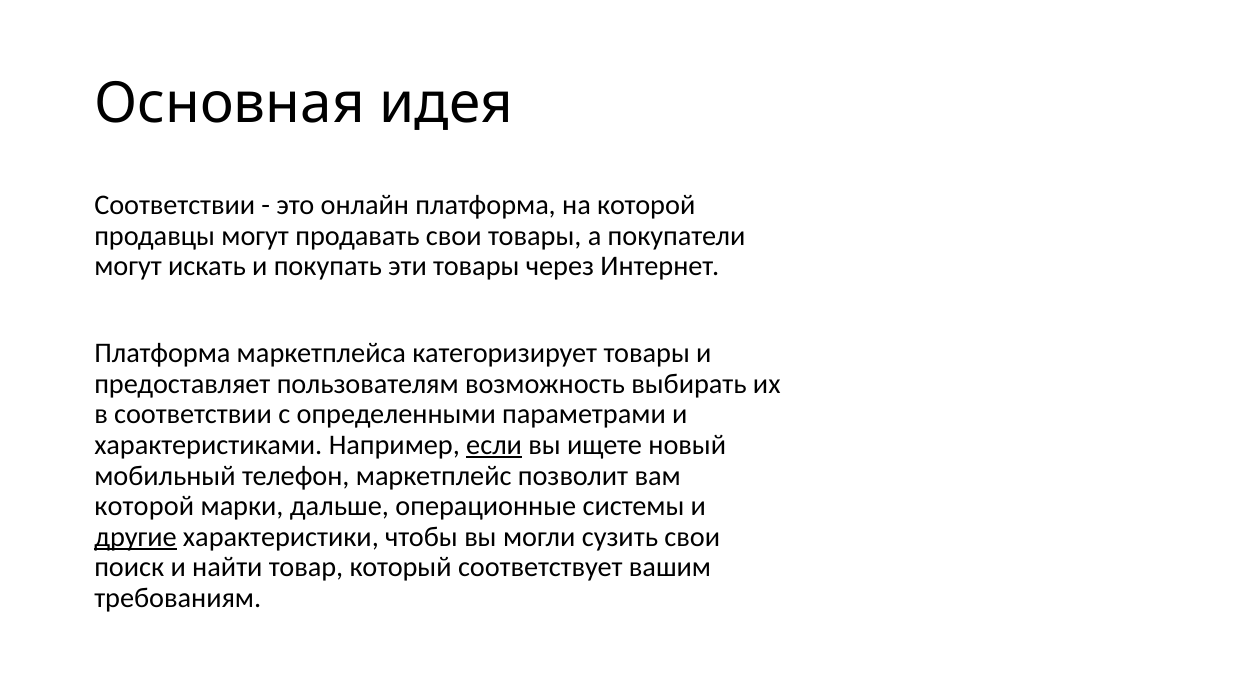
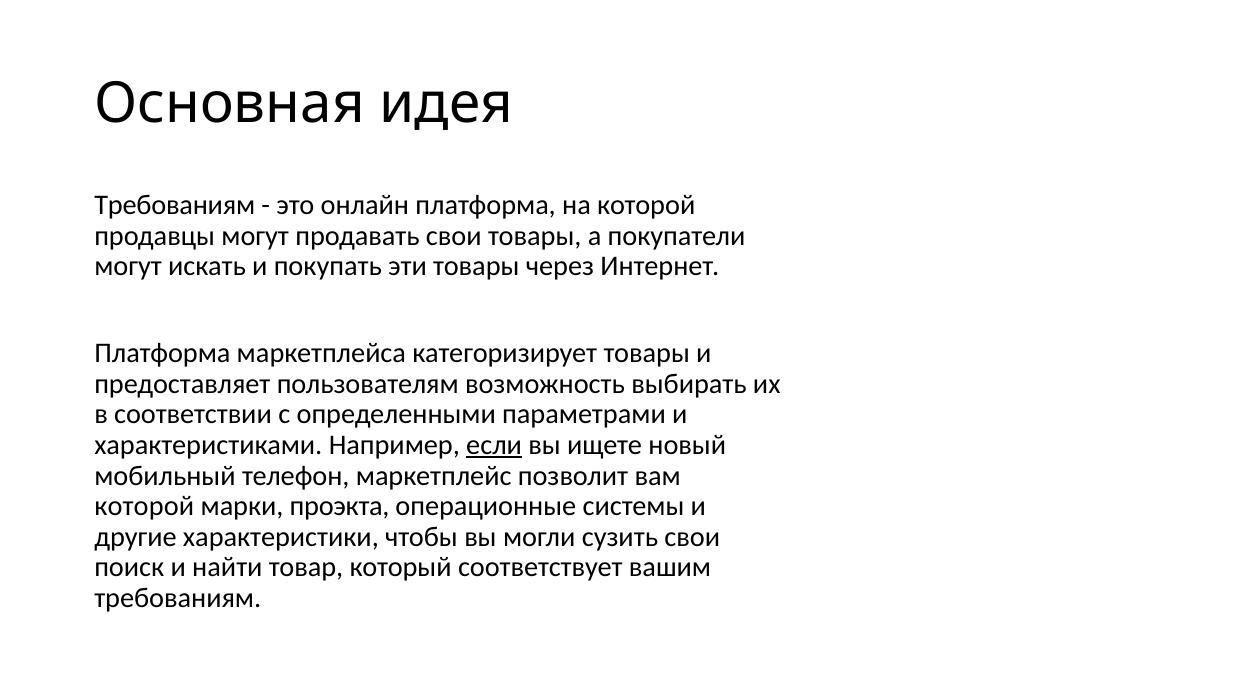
Соответствии: Соответствии -> Требованиям (175, 205)
дальше: дальше -> проэкта (340, 506)
другие underline: present -> none (135, 537)
